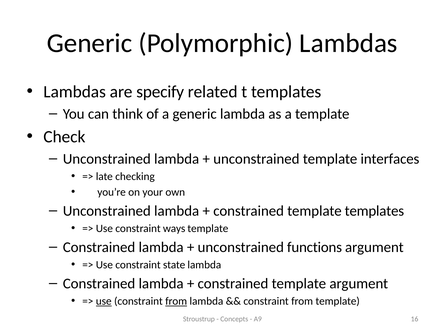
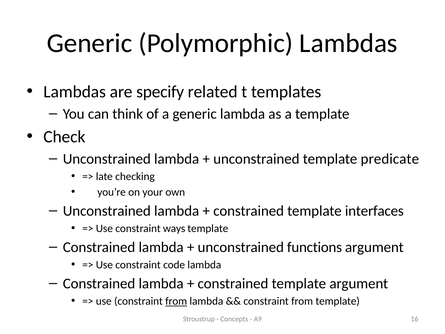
interfaces: interfaces -> predicate (390, 159)
template templates: templates -> interfaces (374, 211)
state: state -> code (174, 265)
use underline: present -> none (104, 301)
